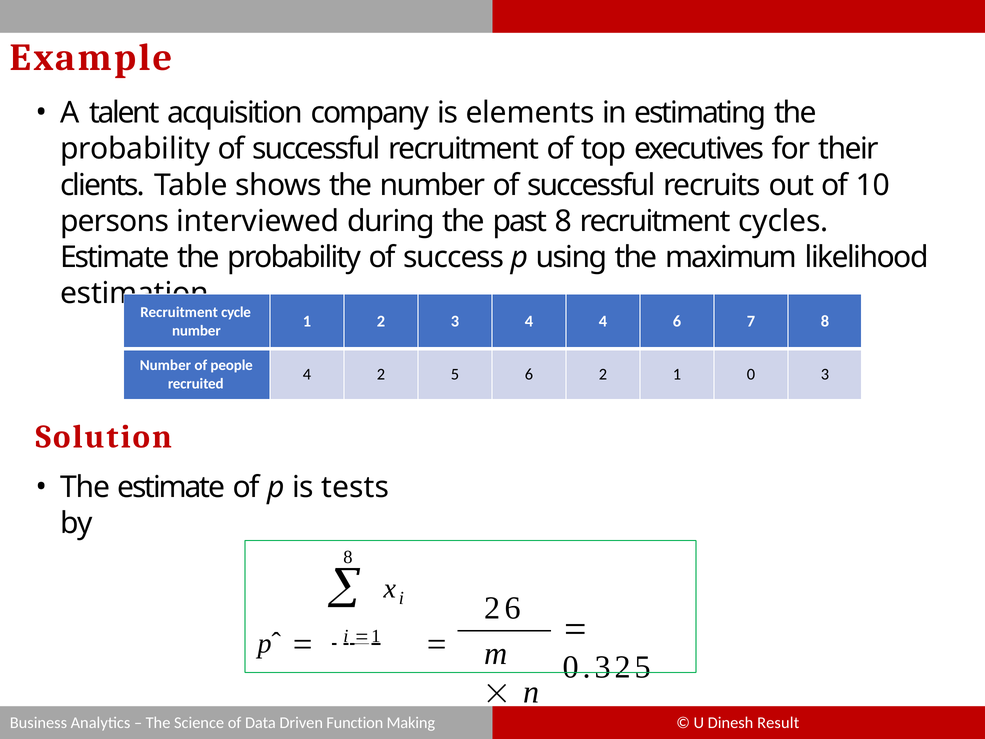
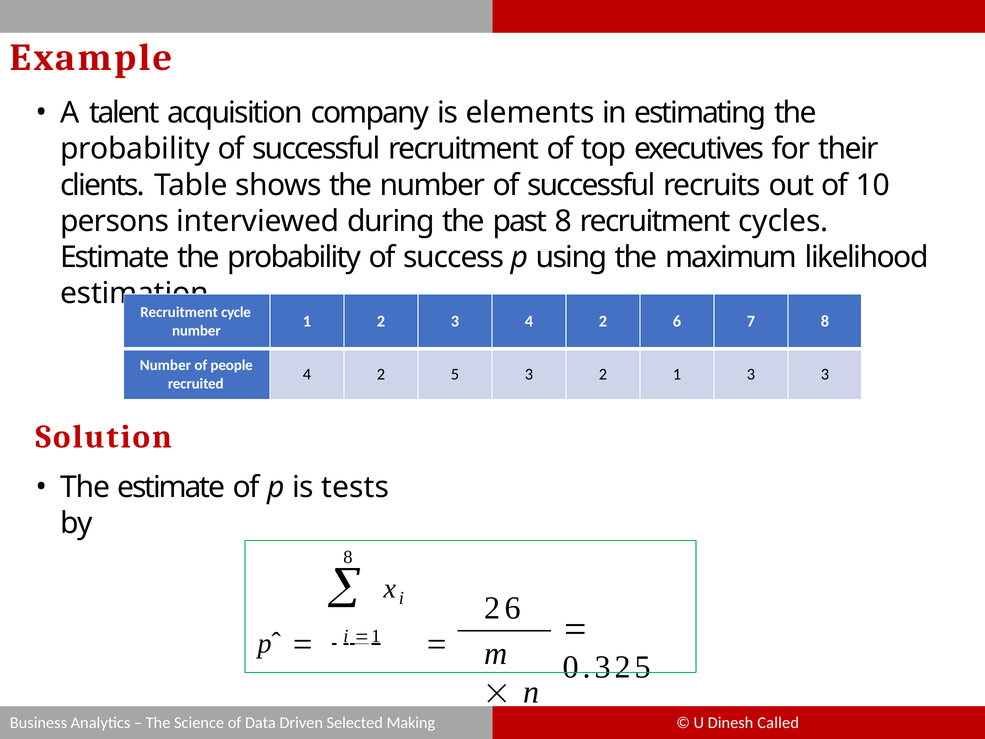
3 4 4: 4 -> 2 (603, 321)
5 6: 6 -> 3 (529, 374)
2 1 0: 0 -> 3 (751, 374)
Function: Function -> Selected (355, 723)
Result: Result -> Called (778, 723)
